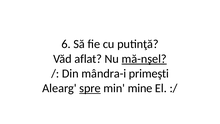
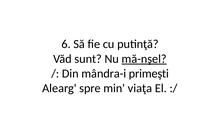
aflat: aflat -> sunt (88, 59)
spre underline: present -> none (90, 88)
mine: mine -> viaţa (140, 88)
